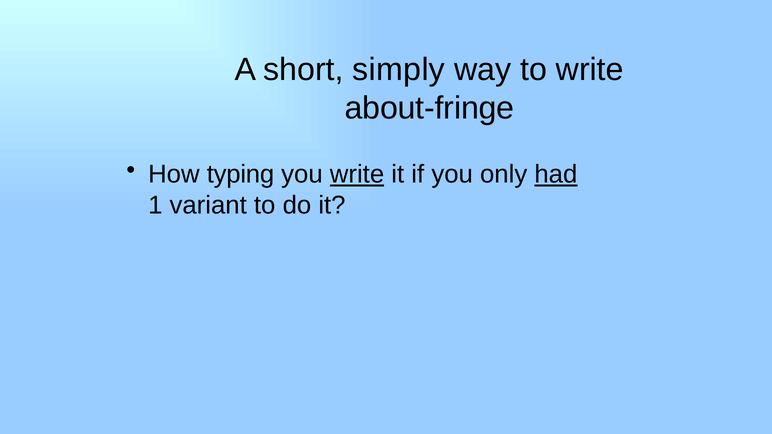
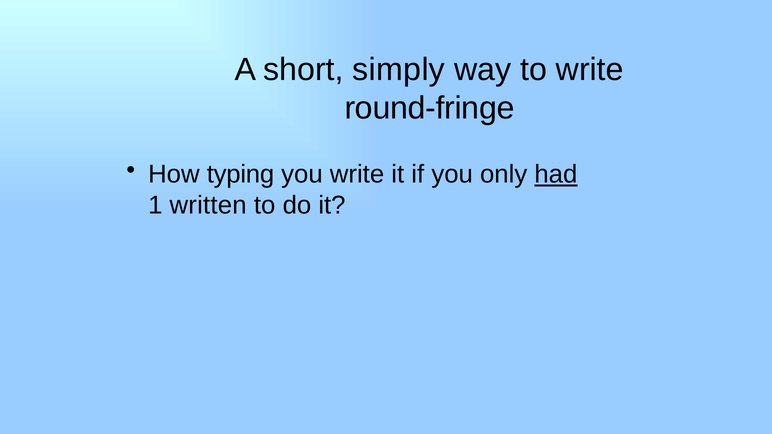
about-fringe: about-fringe -> round-fringe (430, 108)
write underline: present -> none (357, 175)
variant: variant -> written (208, 205)
